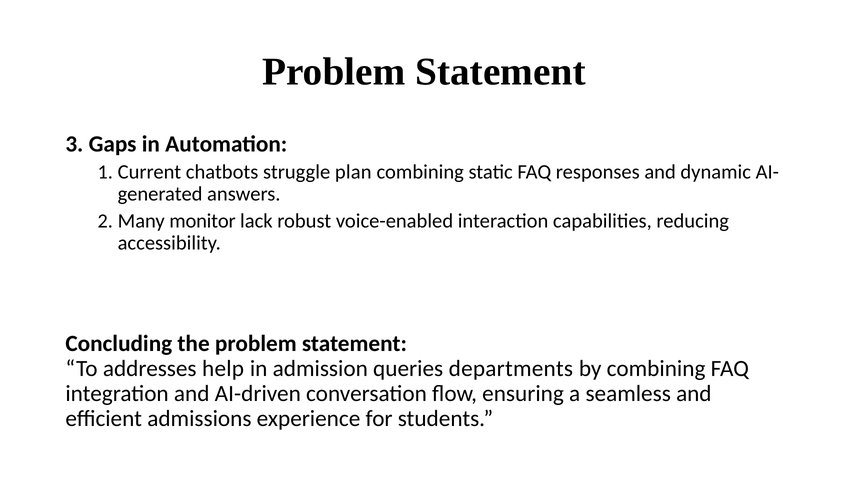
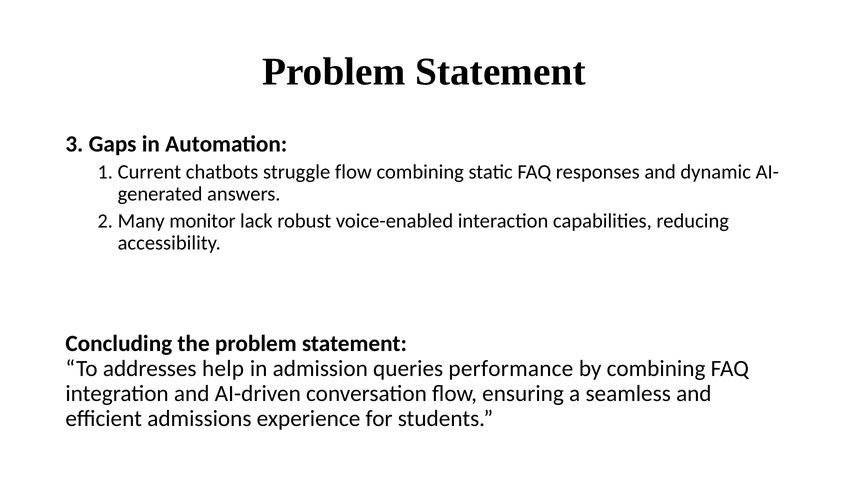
struggle plan: plan -> flow (353, 172)
departments: departments -> performance (511, 369)
